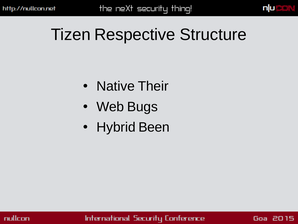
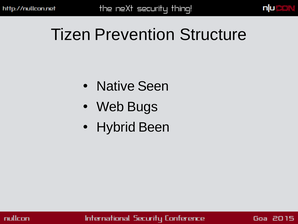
Respective: Respective -> Prevention (135, 35)
Their: Their -> Seen (153, 86)
